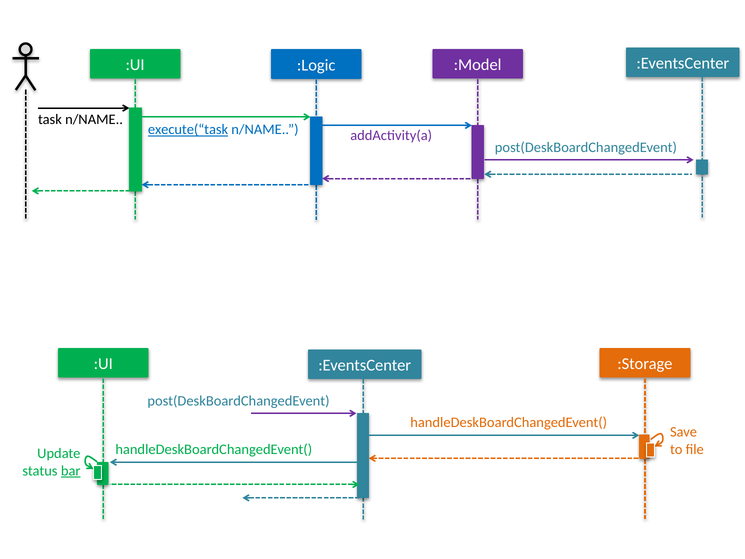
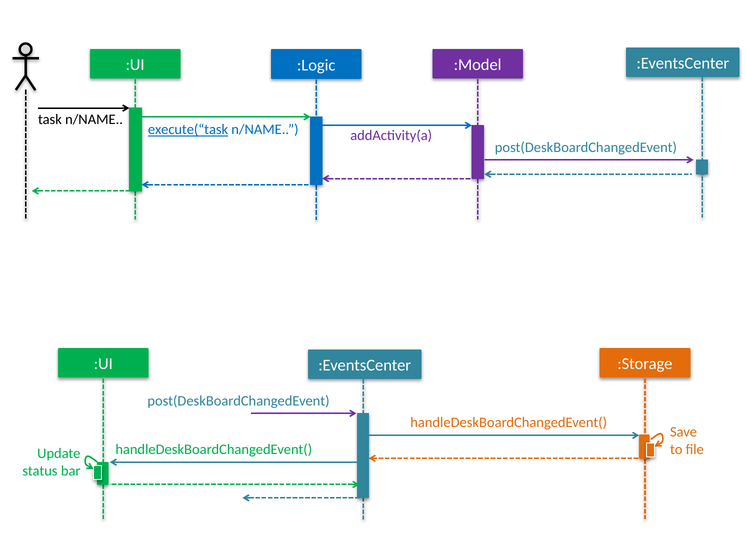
bar underline: present -> none (71, 471)
